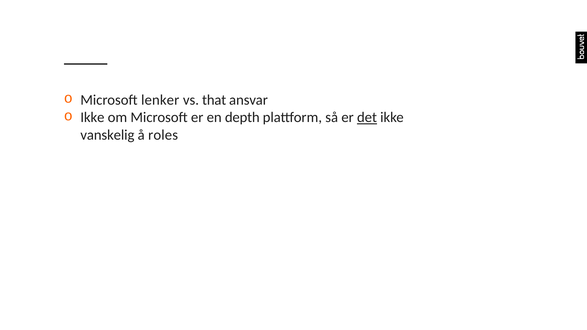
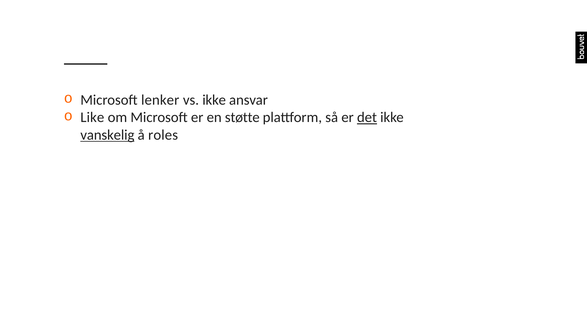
vs that: that -> ikke (214, 100)
Ikke: Ikke -> Like (92, 118)
depth: depth -> støtte (242, 118)
vanskelig underline: none -> present (107, 135)
